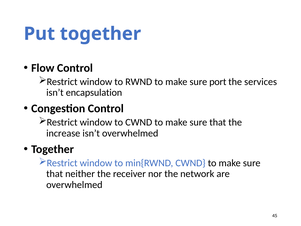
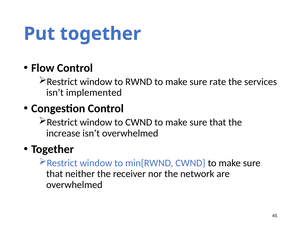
port: port -> rate (218, 82)
encapsulation: encapsulation -> implemented (94, 93)
